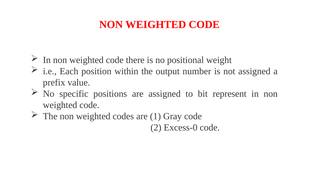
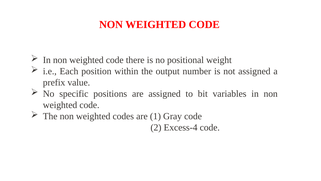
represent: represent -> variables (230, 94)
Excess-0: Excess-0 -> Excess-4 (181, 127)
